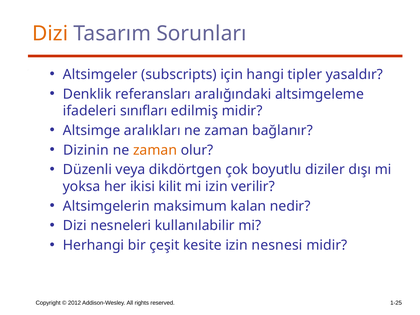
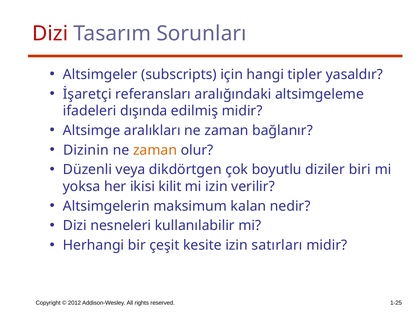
Dizi colour: orange -> red (50, 34)
Denklik: Denklik -> İşaretçi (87, 94)
sınıfları: sınıfları -> dışında (144, 111)
dışı: dışı -> biri (360, 170)
nesnesi: nesnesi -> satırları (277, 245)
